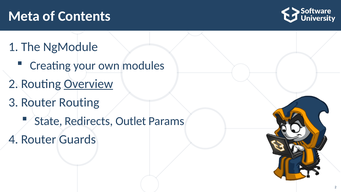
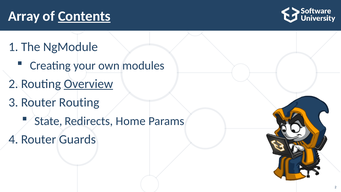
Meta: Meta -> Array (24, 16)
Contents underline: none -> present (84, 16)
Outlet: Outlet -> Home (131, 121)
